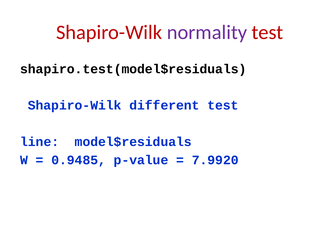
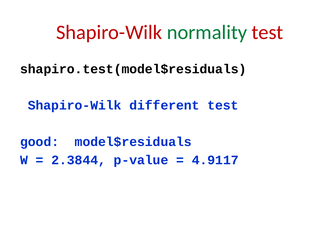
normality colour: purple -> green (207, 32)
line: line -> good (40, 142)
0.9485: 0.9485 -> 2.3844 (79, 160)
7.9920: 7.9920 -> 4.9117 (215, 160)
